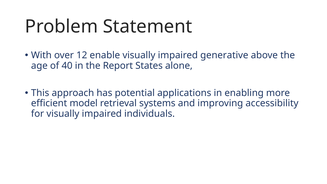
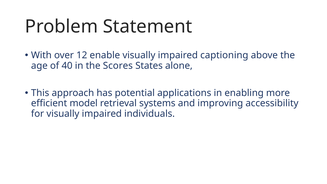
generative: generative -> captioning (224, 55)
Report: Report -> Scores (118, 66)
